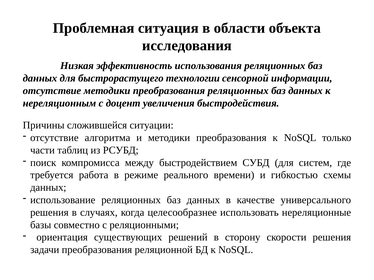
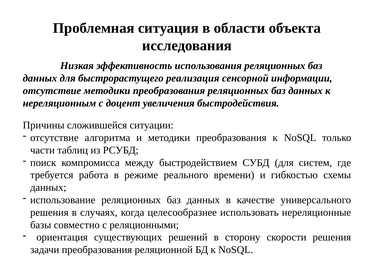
технологии: технологии -> реализация (193, 78)
